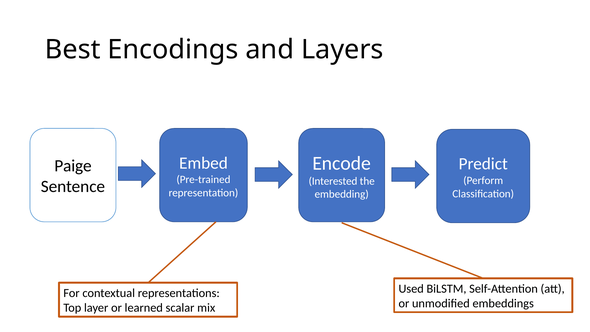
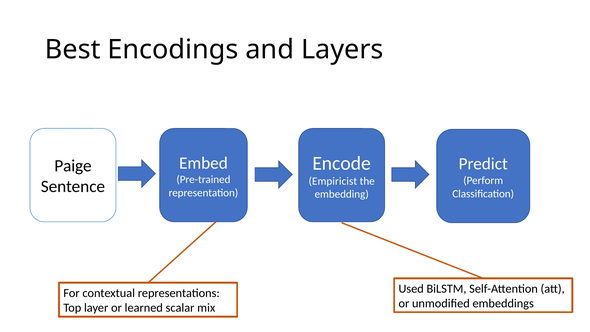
Interested: Interested -> Empiricist (333, 181)
